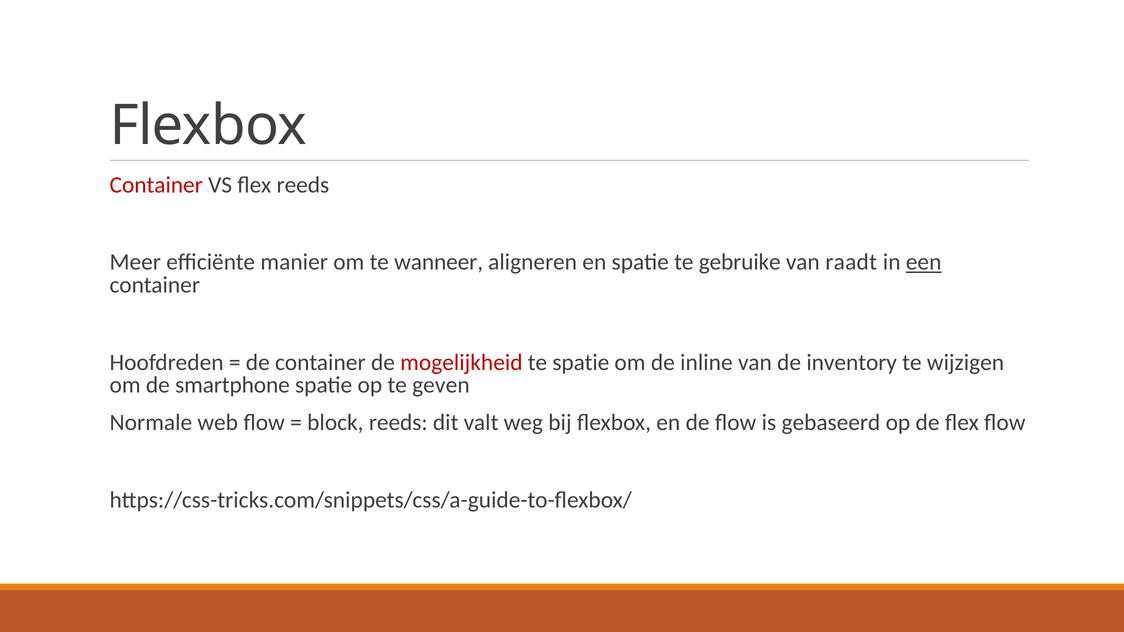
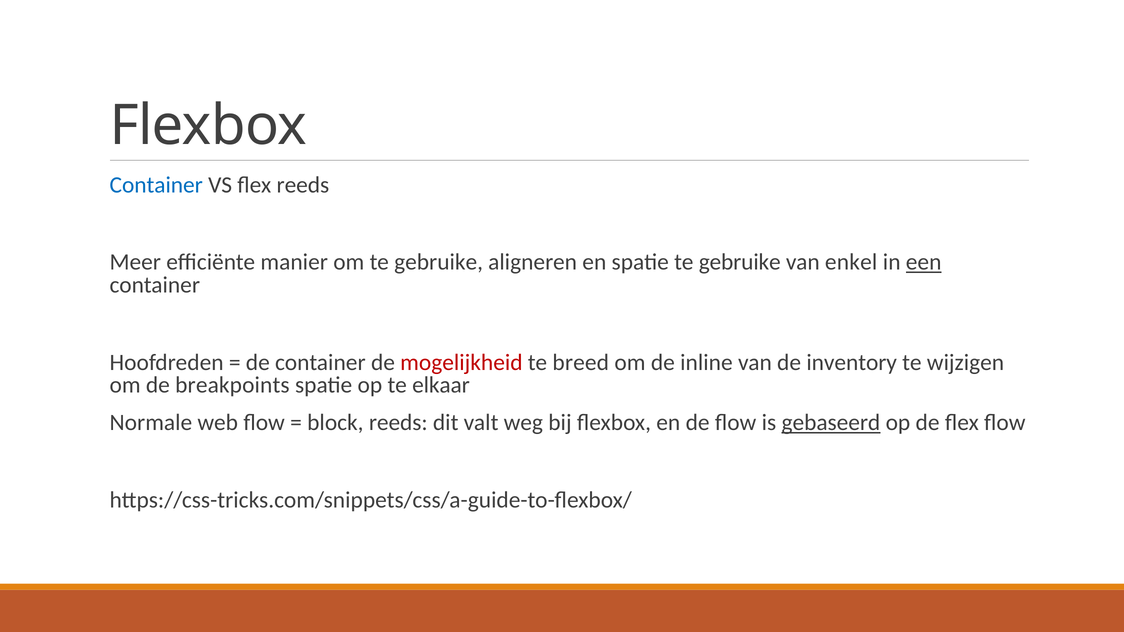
Container colour: red -> blue (156, 185)
om te wanneer: wanneer -> gebruike (439, 262)
raadt: raadt -> enkel (851, 262)
te spatie: spatie -> breed (581, 363)
smartphone: smartphone -> breakpoints (232, 385)
geven: geven -> elkaar (441, 385)
gebaseerd underline: none -> present (831, 423)
